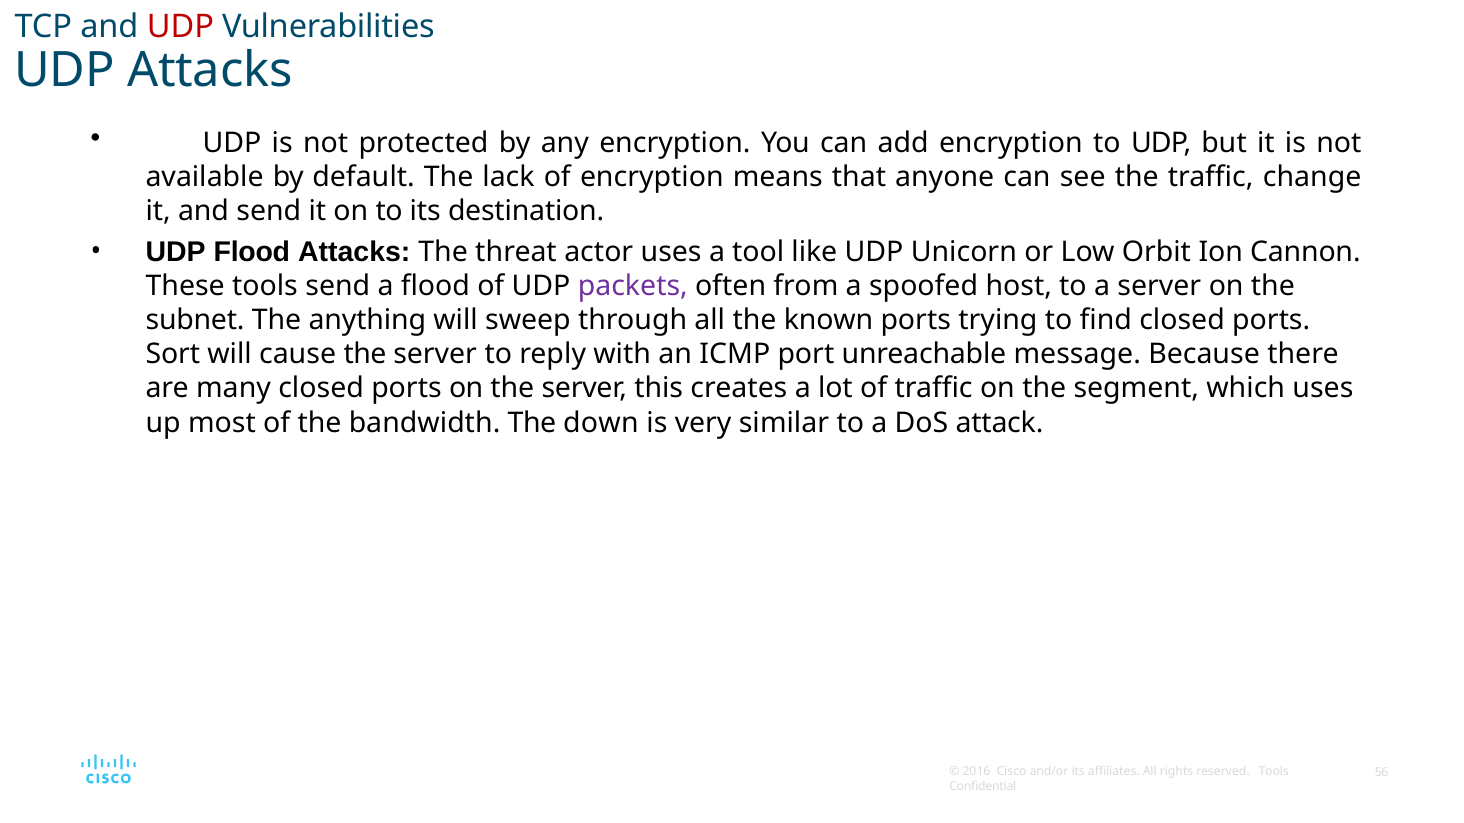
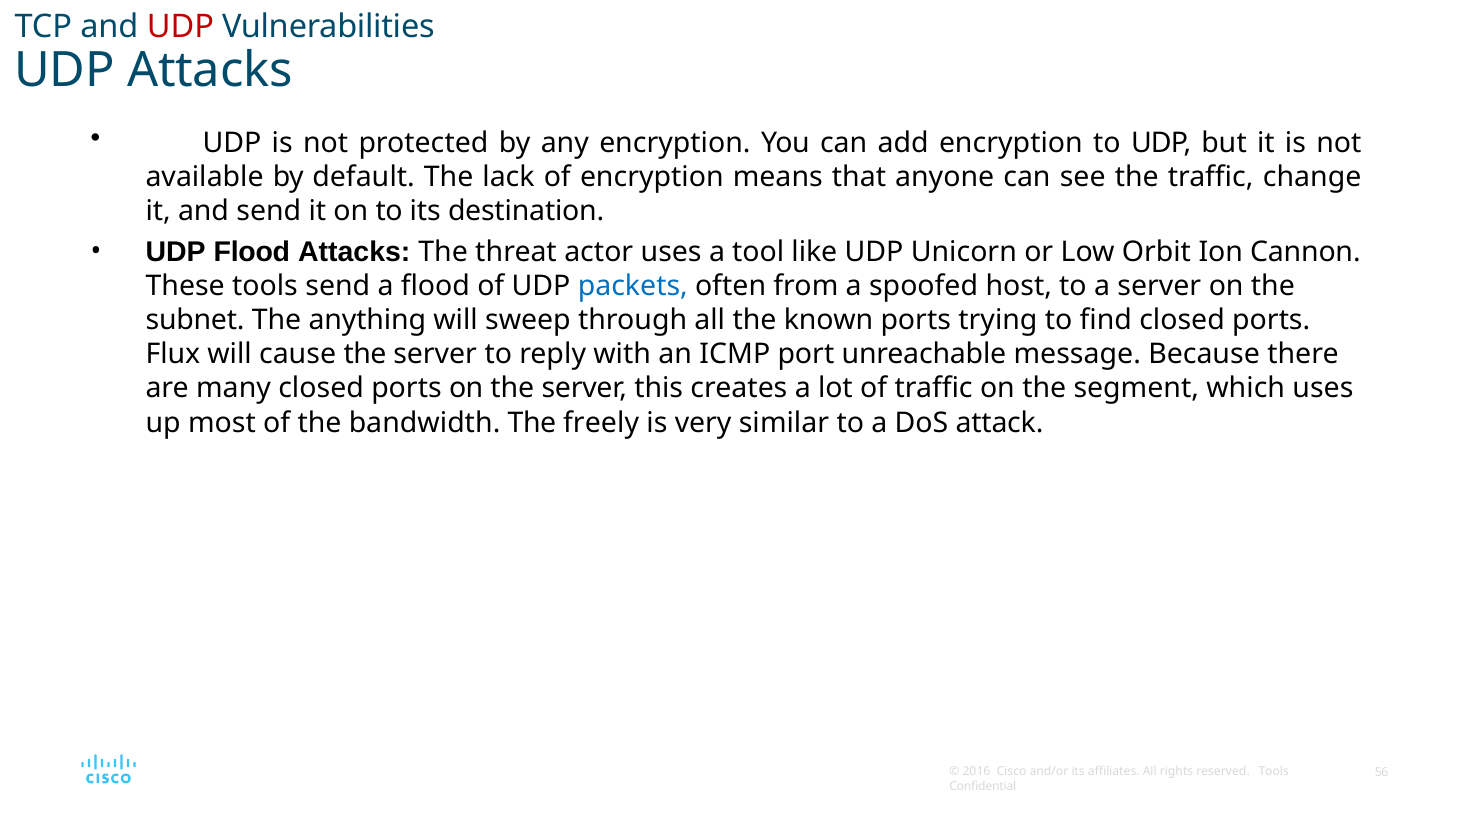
packets colour: purple -> blue (633, 286)
Sort: Sort -> Flux (173, 355)
down: down -> freely (601, 423)
